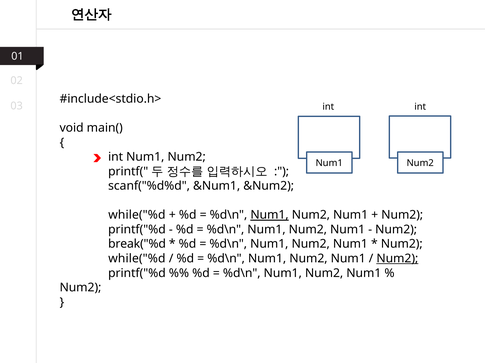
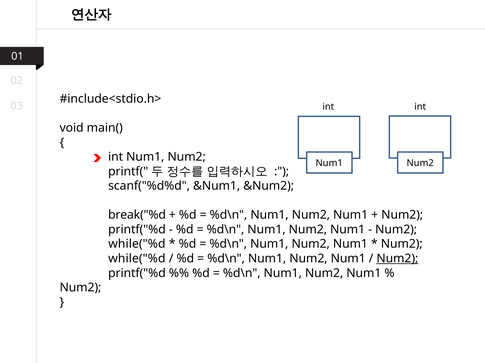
while("%d: while("%d -> break("%d (137, 215)
Num1 underline: present -> none (270, 215)
break("%d: break("%d -> while("%d (137, 244)
